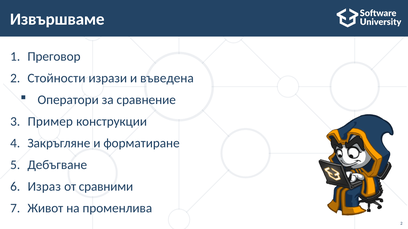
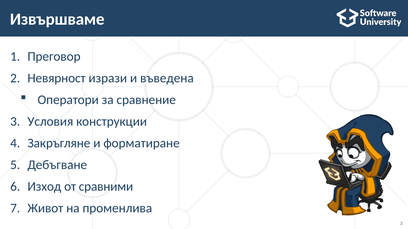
Стойности: Стойности -> Невярност (57, 78)
Пример: Пример -> Условия (50, 122)
Израз: Израз -> Изход (44, 187)
